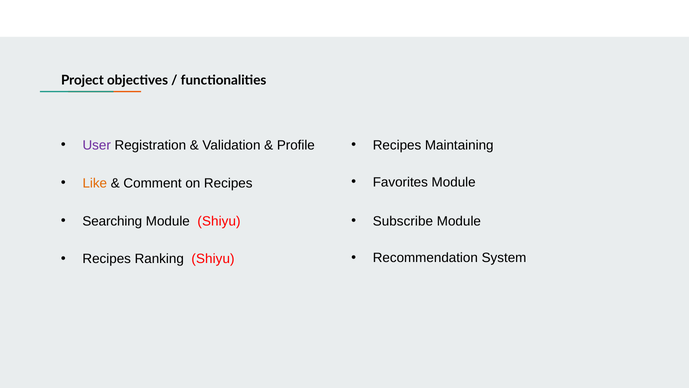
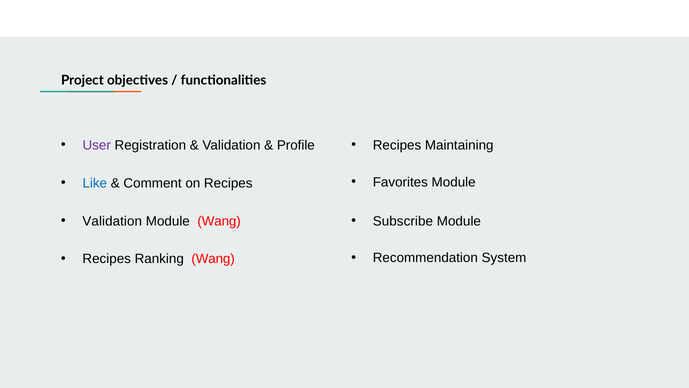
Like colour: orange -> blue (95, 183)
Searching: Searching -> Validation (112, 221)
Module Shiyu: Shiyu -> Wang (219, 221)
Ranking Shiyu: Shiyu -> Wang (213, 259)
